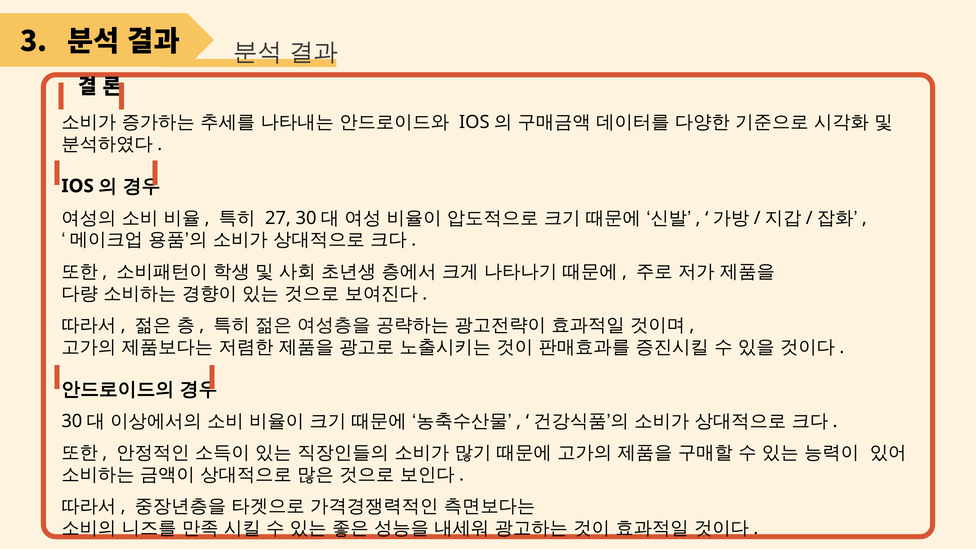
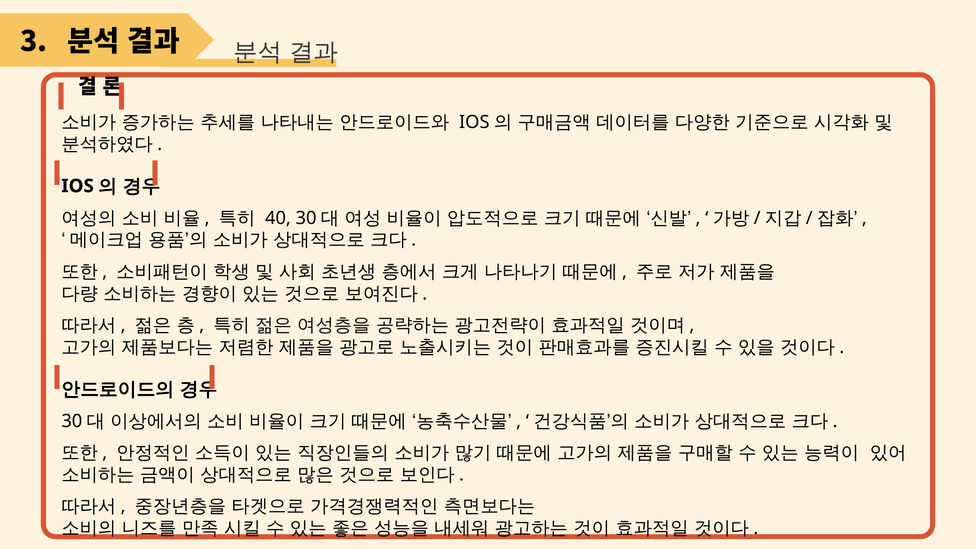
27: 27 -> 40 (278, 218)
